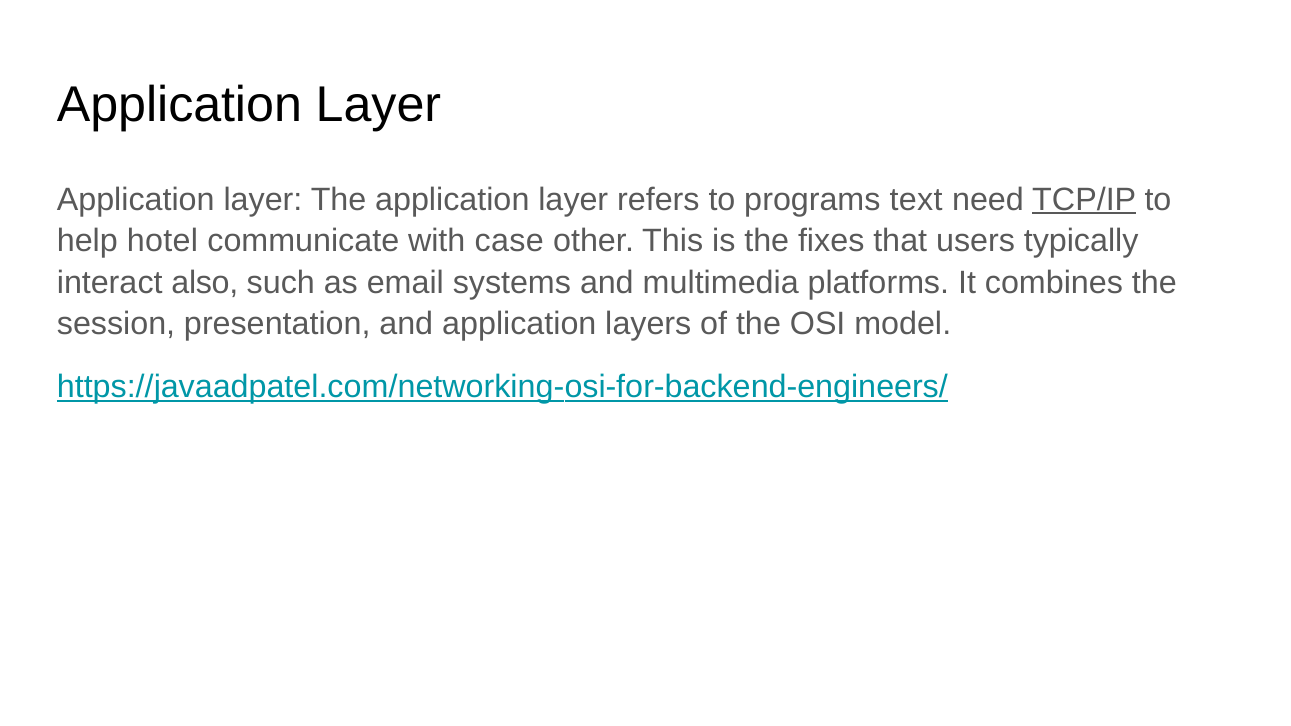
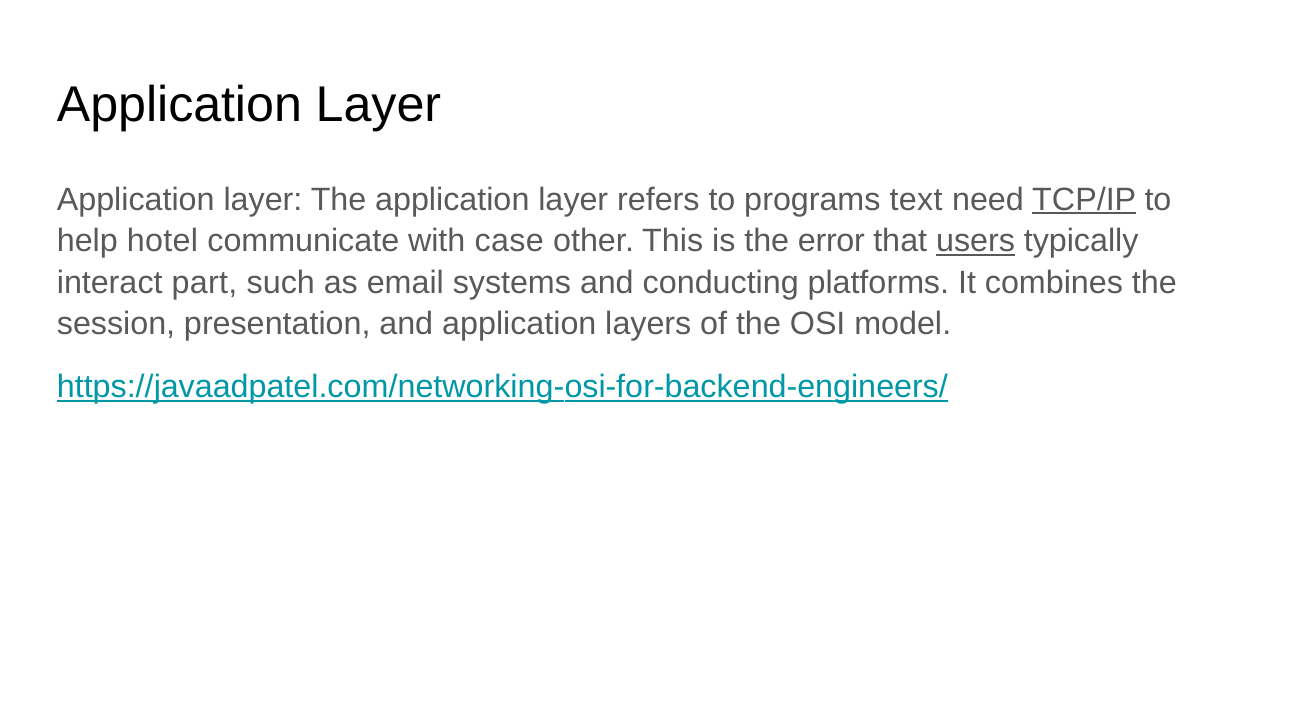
fixes: fixes -> error (831, 241)
users underline: none -> present (976, 241)
also: also -> part (204, 283)
multimedia: multimedia -> conducting (721, 283)
